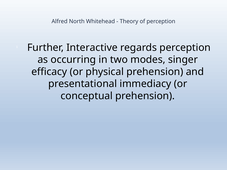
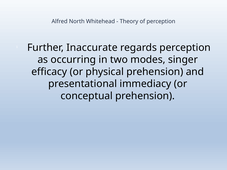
Interactive: Interactive -> Inaccurate (92, 48)
